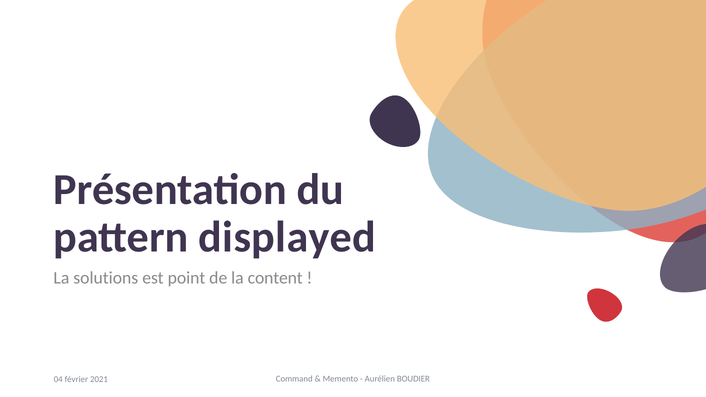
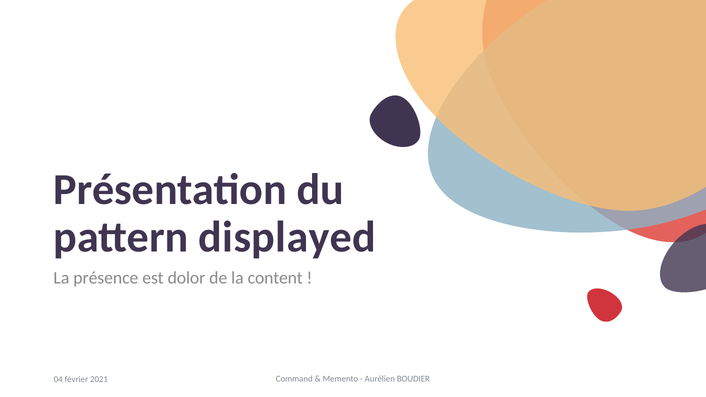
solutions: solutions -> présence (106, 278)
point: point -> dolor (187, 278)
